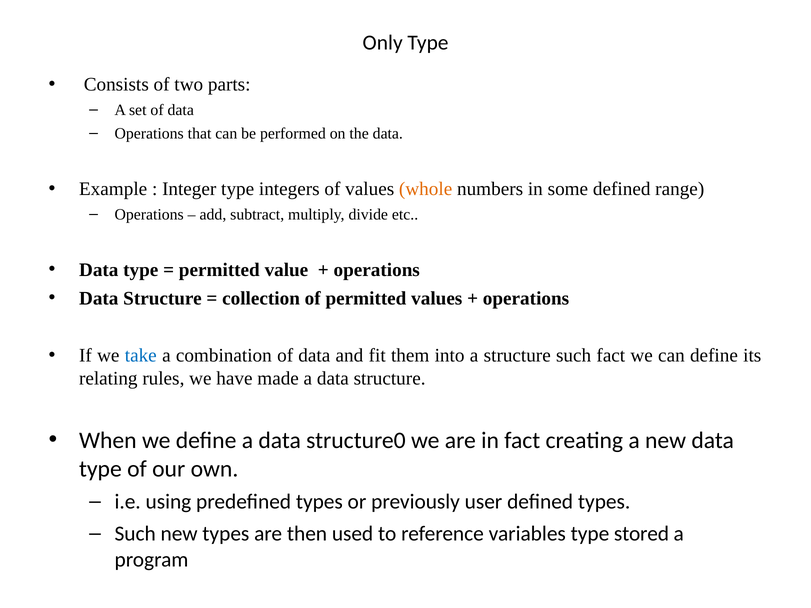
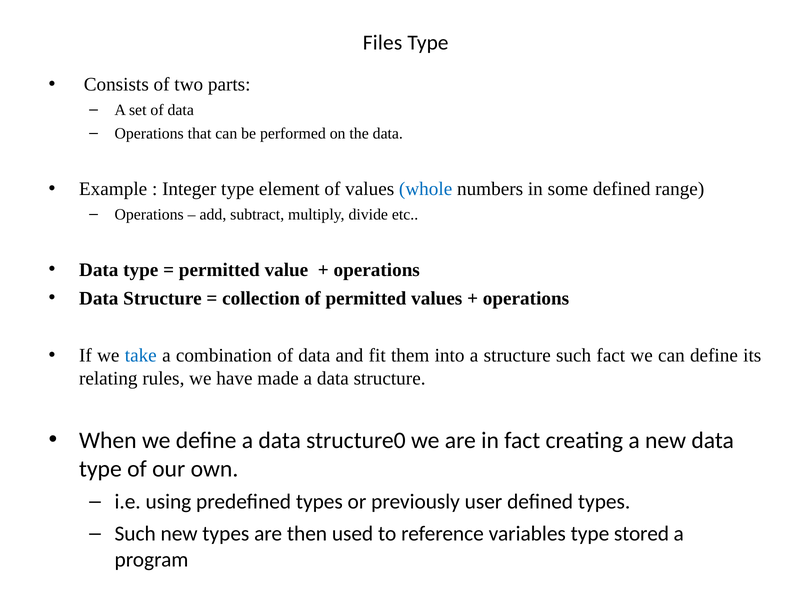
Only: Only -> Files (383, 43)
integers: integers -> element (289, 189)
whole colour: orange -> blue (426, 189)
